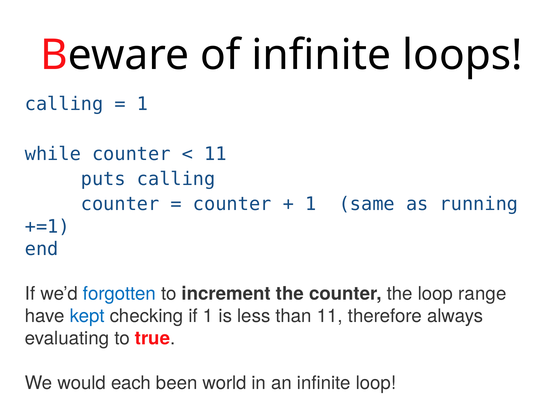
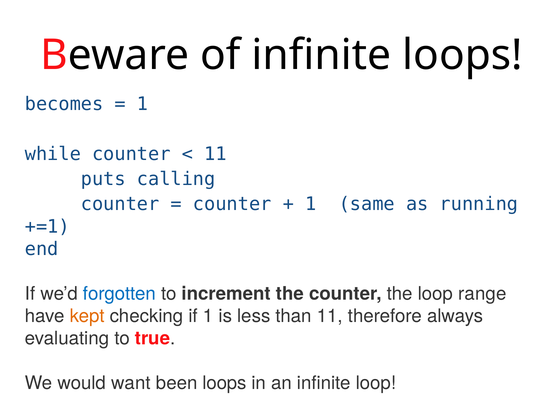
calling: calling -> becomes (64, 104)
kept colour: blue -> orange (87, 316)
each: each -> want (131, 383)
been world: world -> loops (225, 383)
